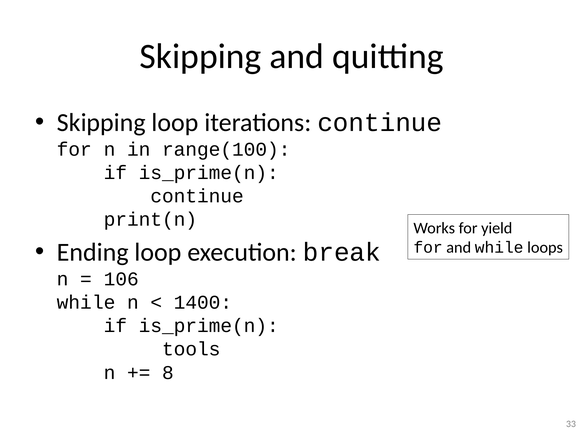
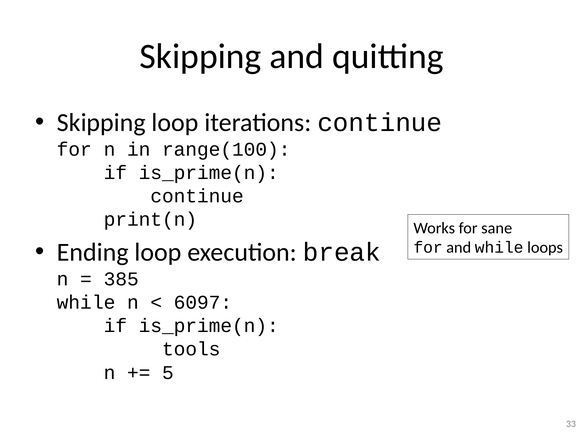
yield: yield -> sane (497, 228)
106: 106 -> 385 (121, 279)
1400: 1400 -> 6097 (203, 303)
8: 8 -> 5 (168, 373)
